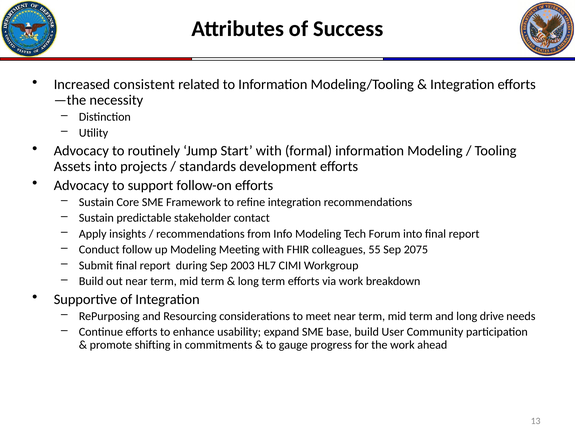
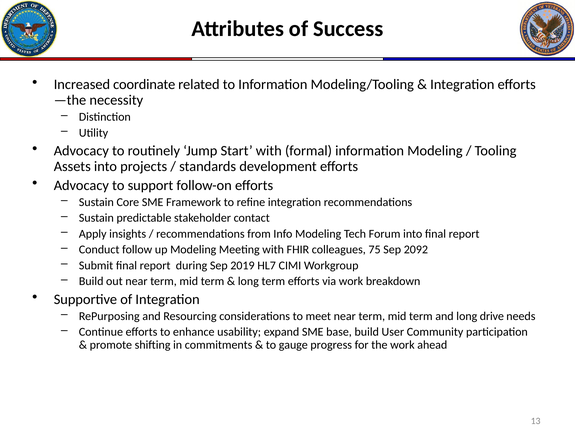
consistent: consistent -> coordinate (144, 84)
55: 55 -> 75 (375, 249)
2075: 2075 -> 2092 (416, 249)
2003: 2003 -> 2019 (242, 265)
